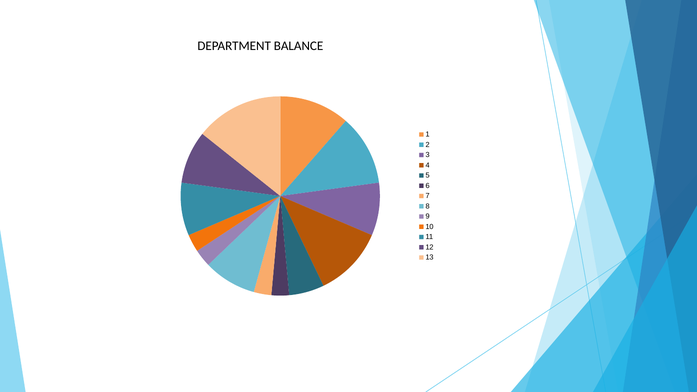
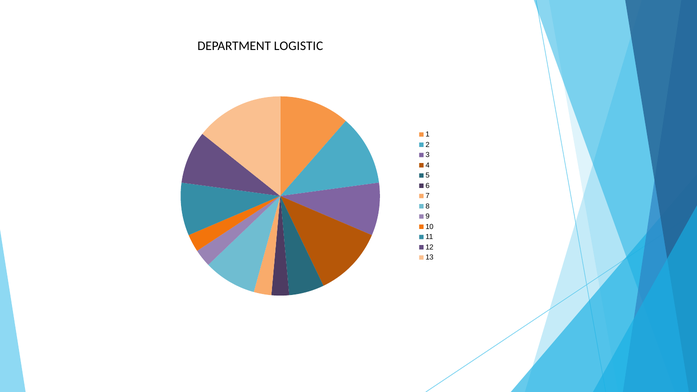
BALANCE: BALANCE -> LOGISTIC (299, 46)
